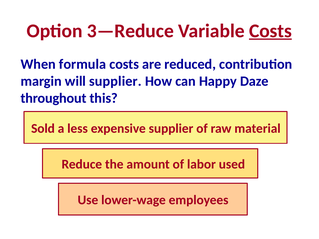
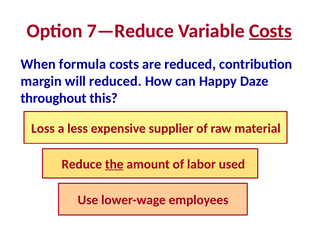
3—Reduce: 3—Reduce -> 7—Reduce (130, 31)
will supplier: supplier -> reduced (115, 81)
Sold: Sold -> Loss (43, 129)
the underline: none -> present (114, 164)
